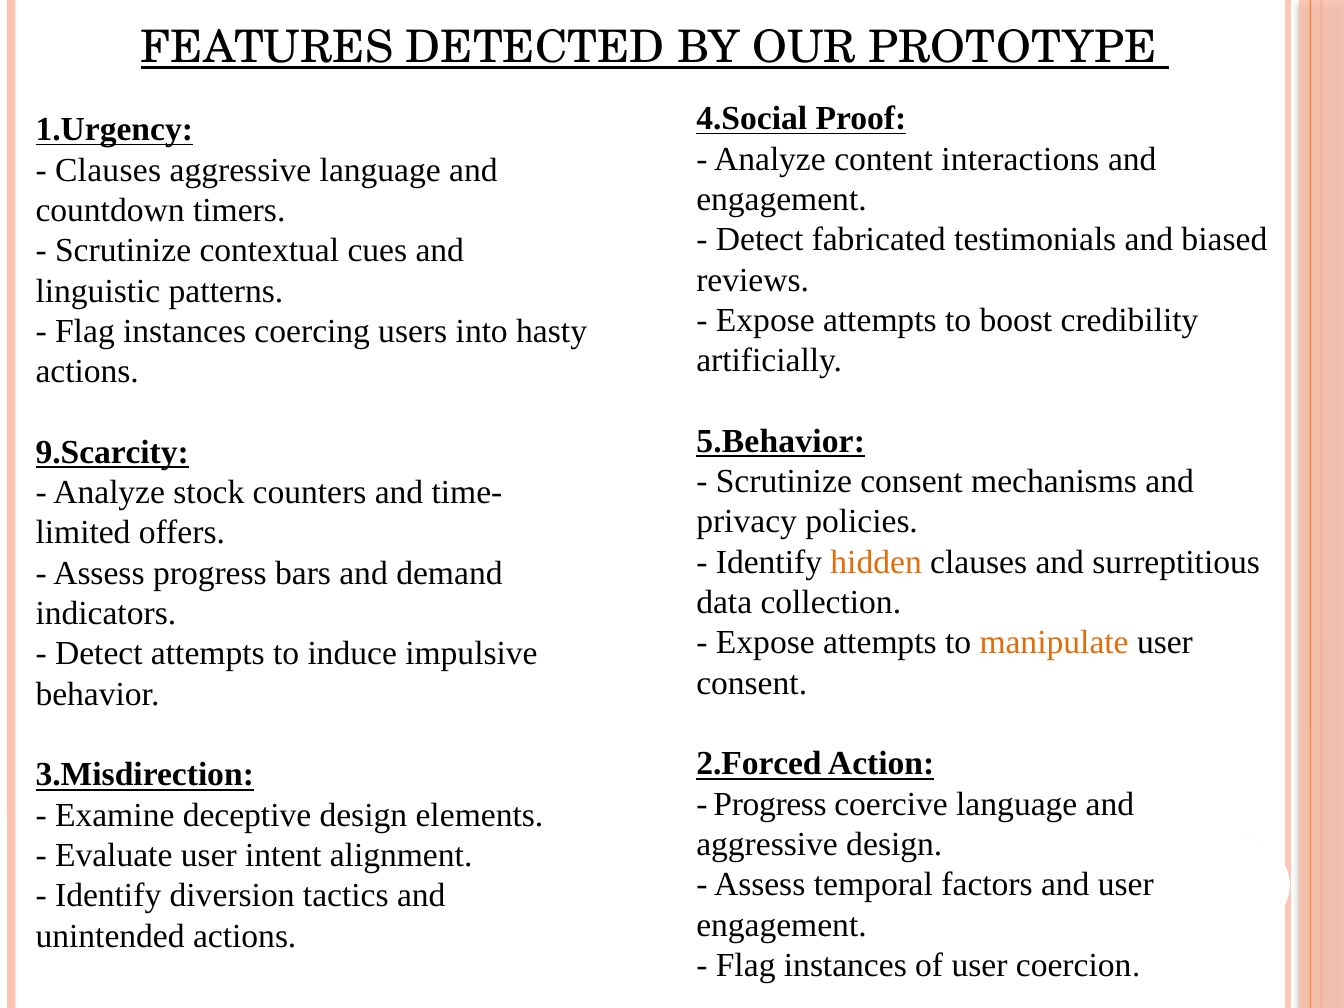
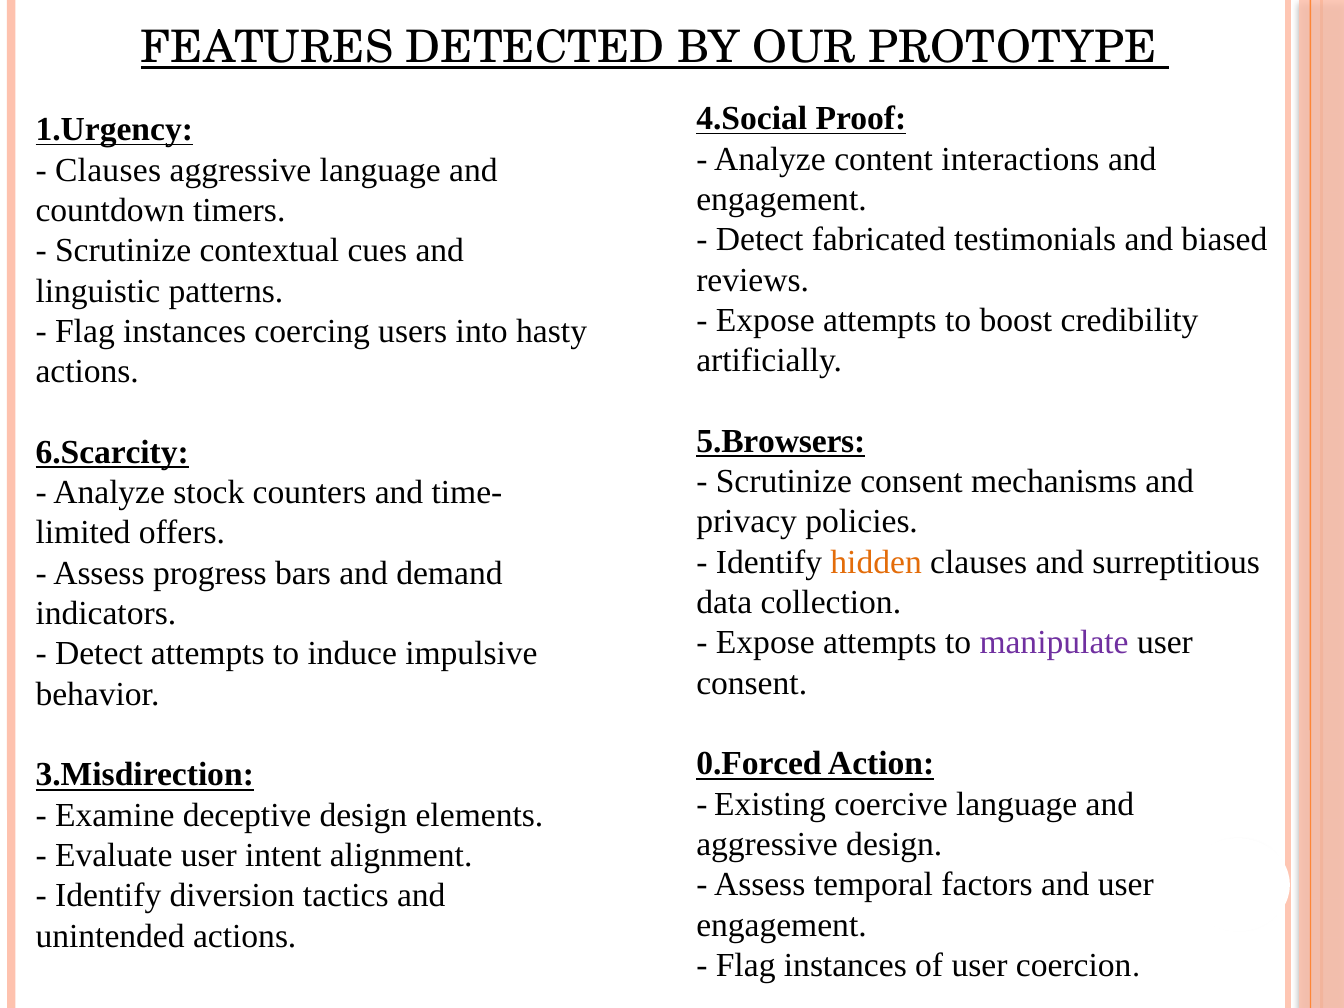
5.Behavior: 5.Behavior -> 5.Browsers (781, 441)
9.Scarcity: 9.Scarcity -> 6.Scarcity (112, 452)
manipulate colour: orange -> purple (1054, 643)
2.Forced: 2.Forced -> 0.Forced (759, 764)
Progress: Progress -> Existing (770, 804)
